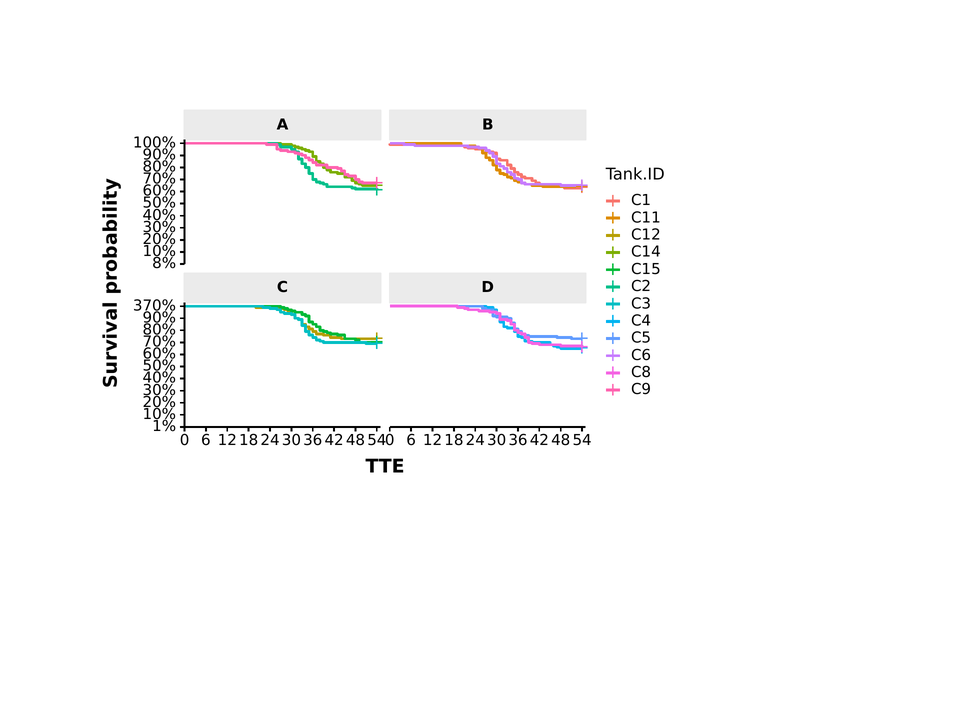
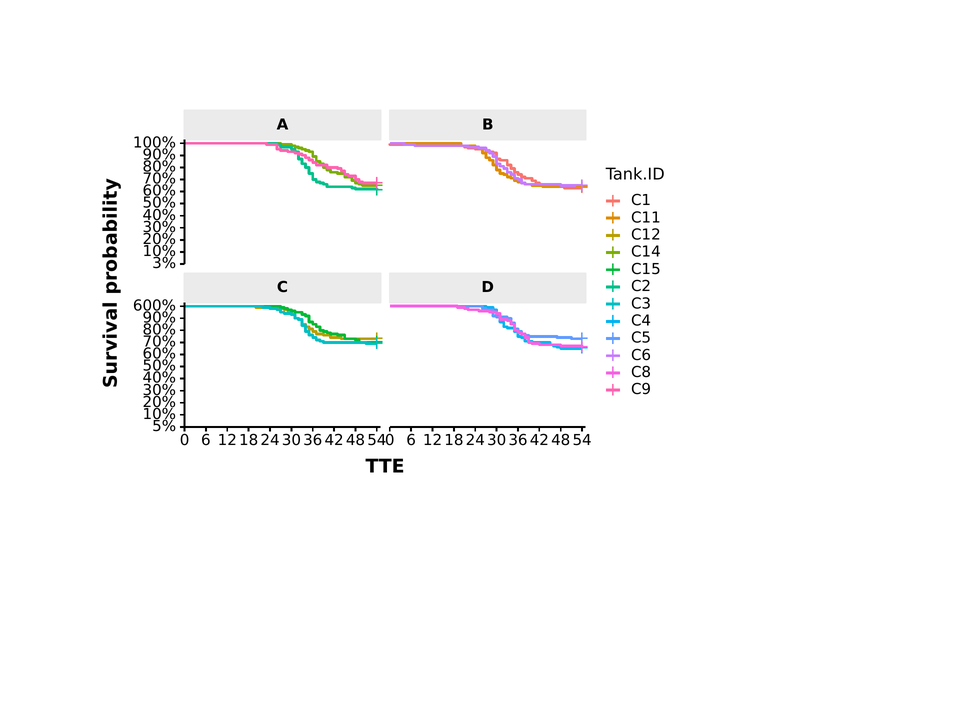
8%: 8% -> 3% (164, 263)
370%: 370% -> 600% (155, 306)
1%: 1% -> 5% (164, 426)
